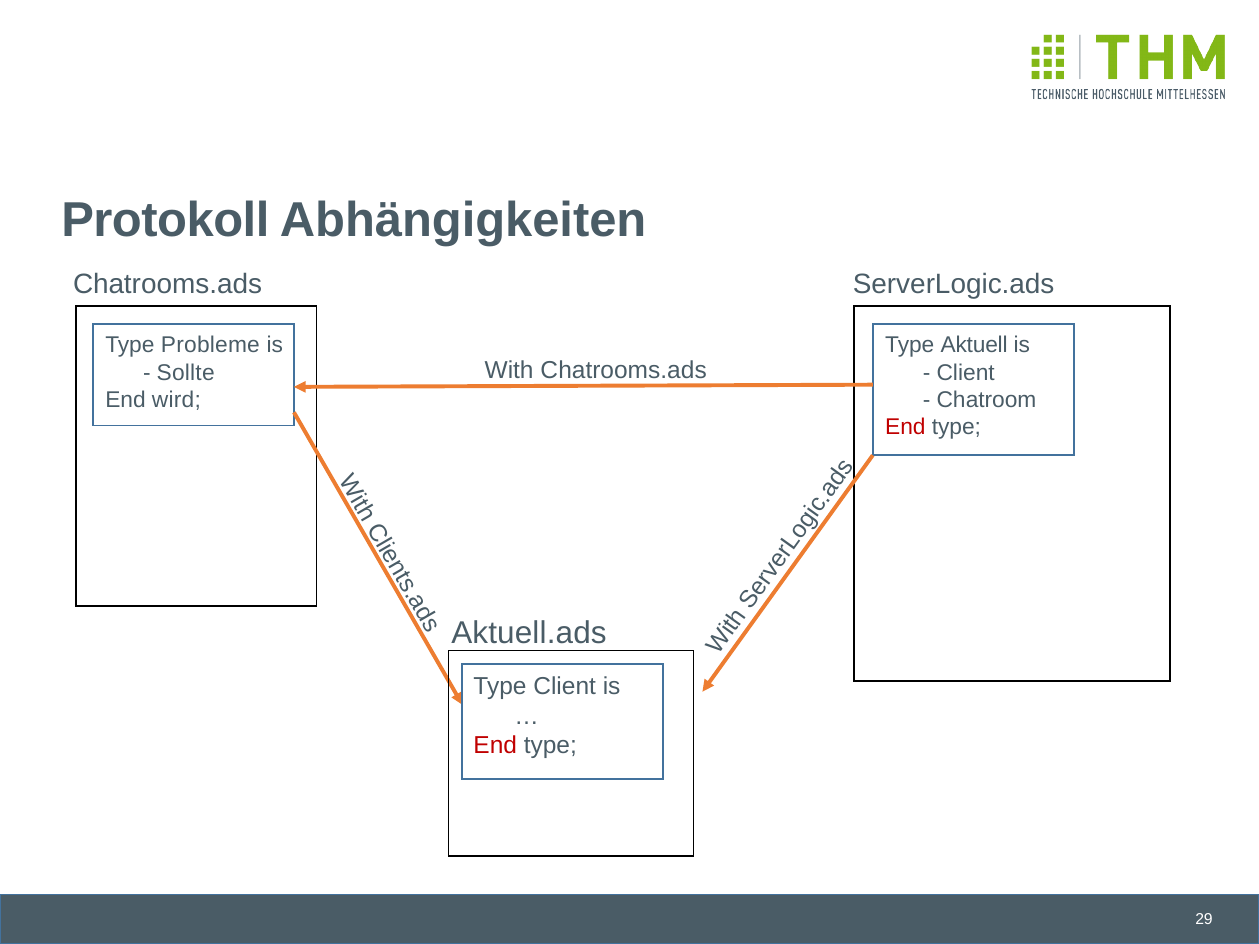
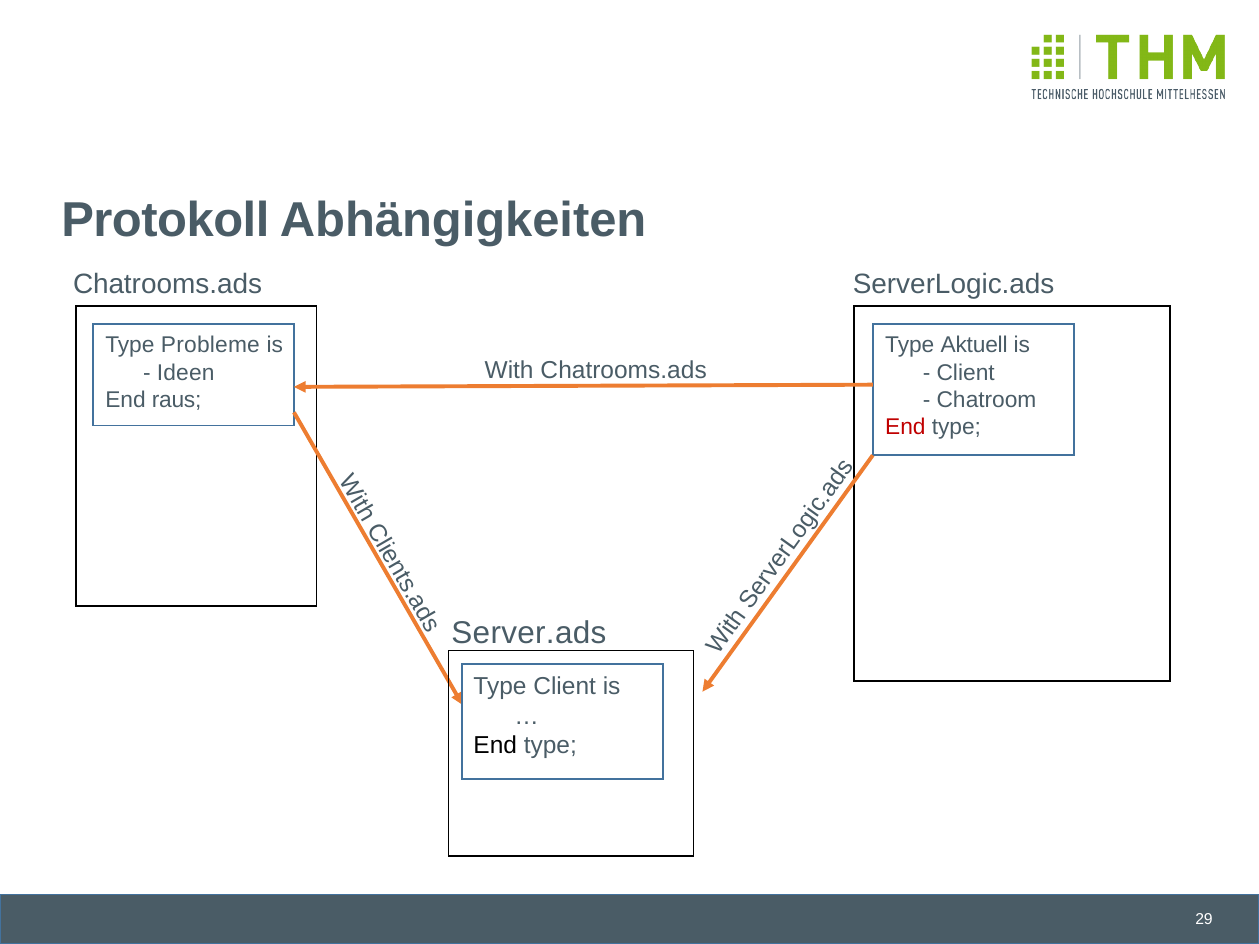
Sollte: Sollte -> Ideen (186, 373)
wird: wird -> raus (177, 400)
Aktuell.ads: Aktuell.ads -> Server.ads (529, 633)
End colour: red -> black (495, 746)
